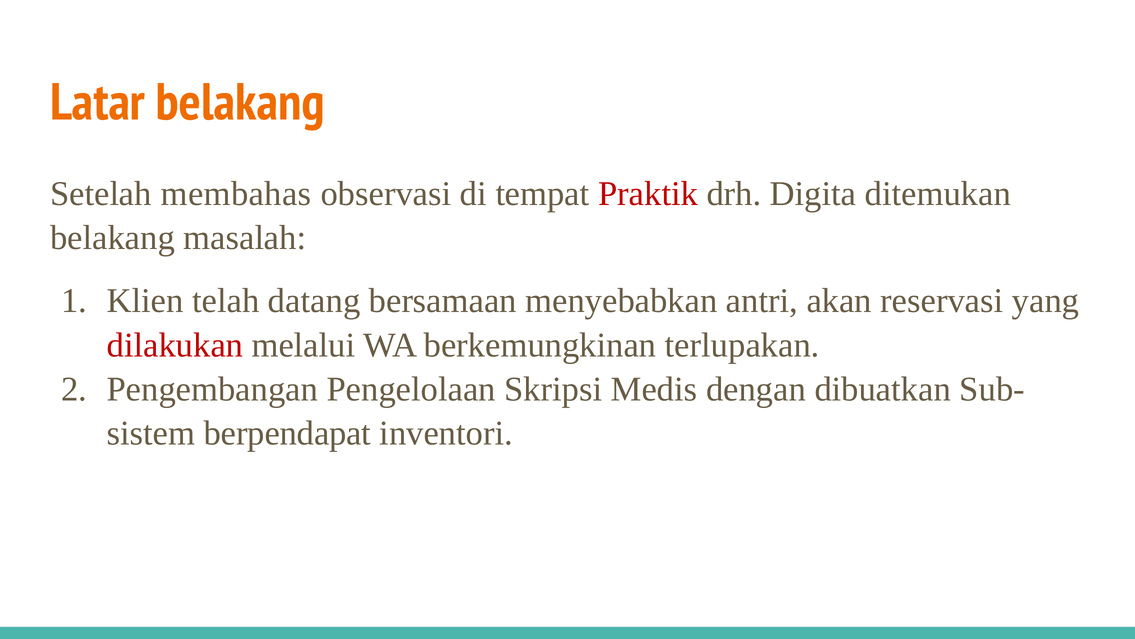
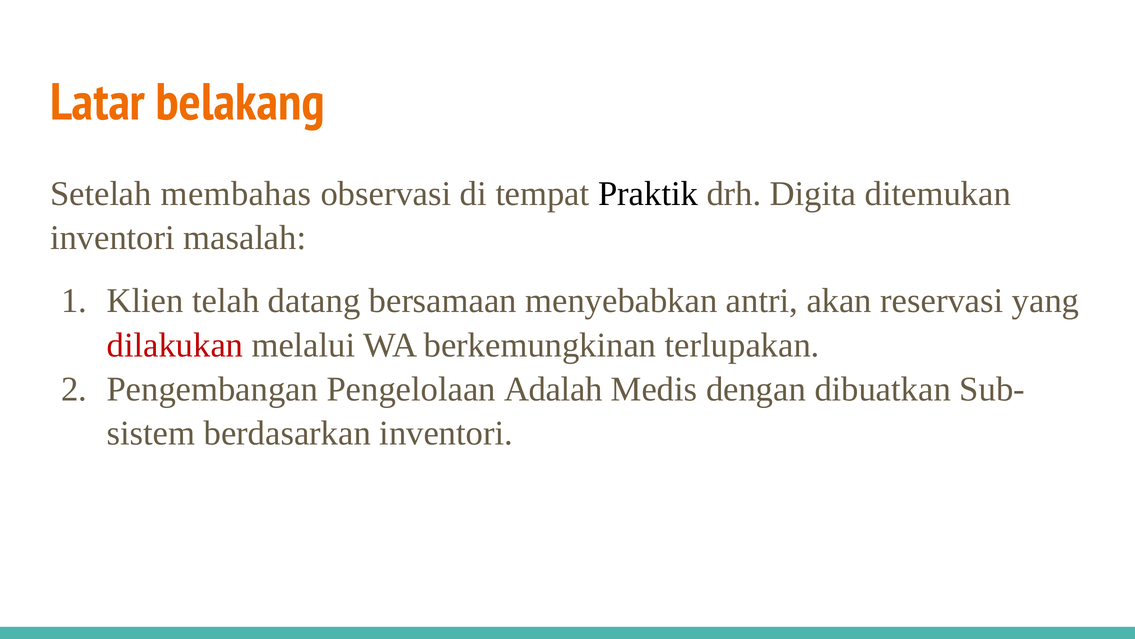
Praktik colour: red -> black (648, 194)
belakang: belakang -> inventori (112, 238)
Skripsi: Skripsi -> Adalah (553, 389)
berpendapat: berpendapat -> berdasarkan (287, 433)
